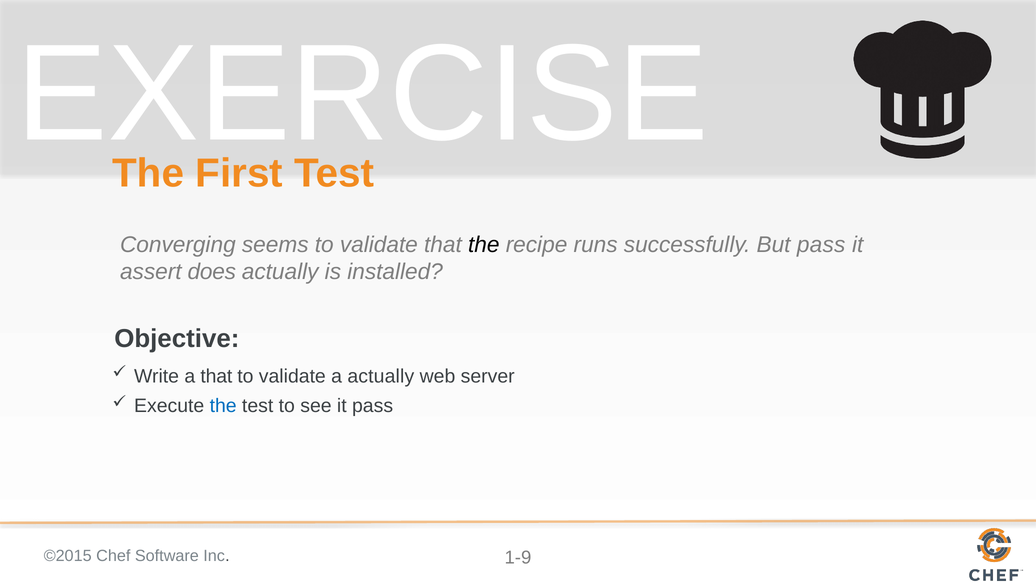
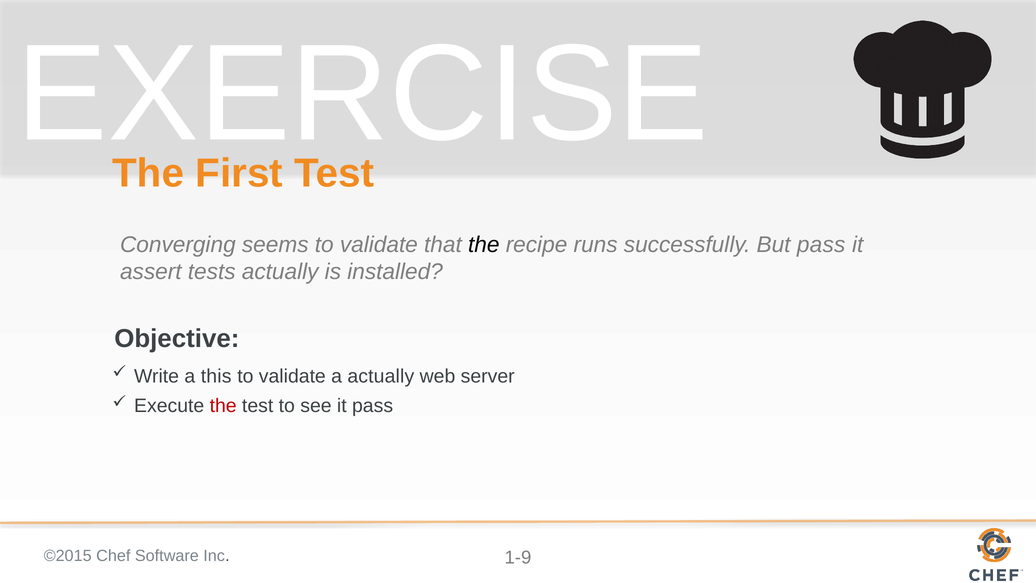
does: does -> tests (212, 272)
a that: that -> this (216, 376)
the colour: blue -> red (223, 406)
